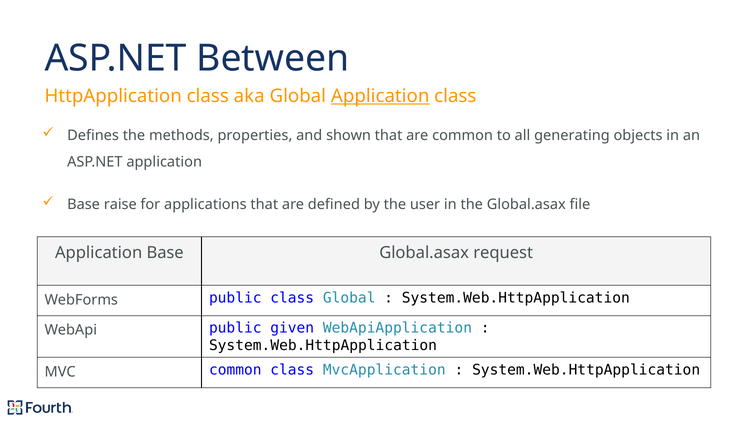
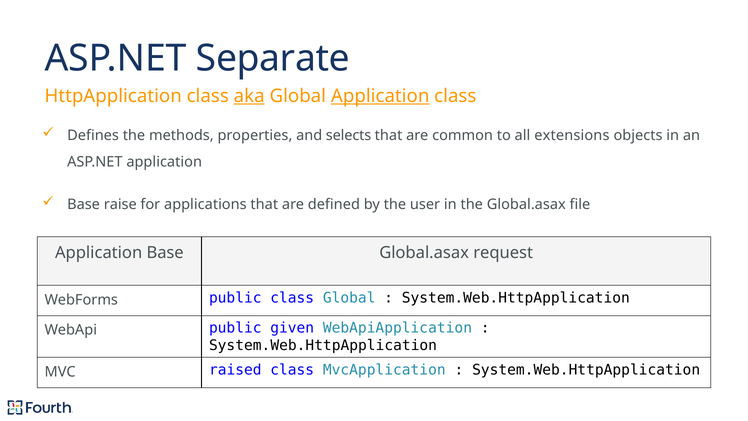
Between: Between -> Separate (273, 58)
aka underline: none -> present (249, 96)
shown: shown -> selects (349, 136)
generating: generating -> extensions (572, 136)
MVC common: common -> raised (235, 370)
